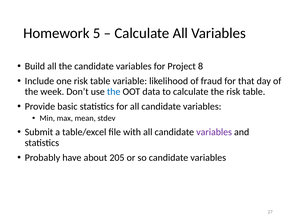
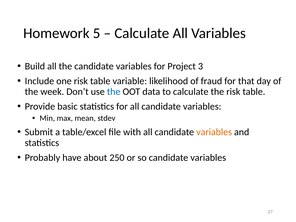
8: 8 -> 3 (201, 66)
variables colour: purple -> orange (214, 132)
205: 205 -> 250 (117, 158)
